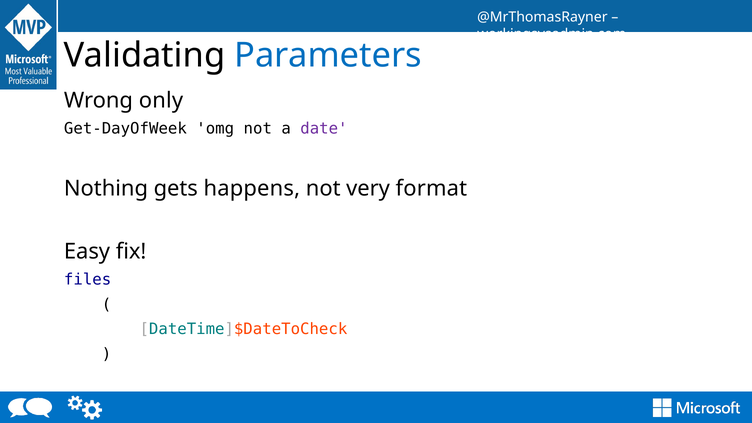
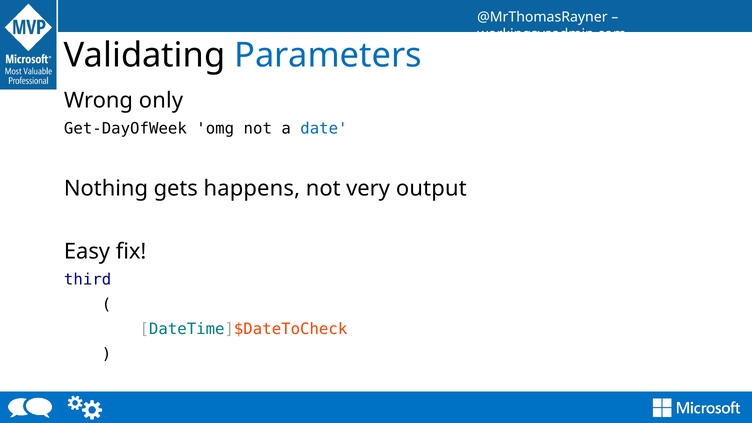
date colour: purple -> blue (324, 129)
format: format -> output (431, 188)
files: files -> third (88, 280)
